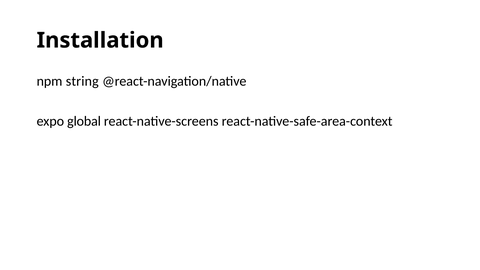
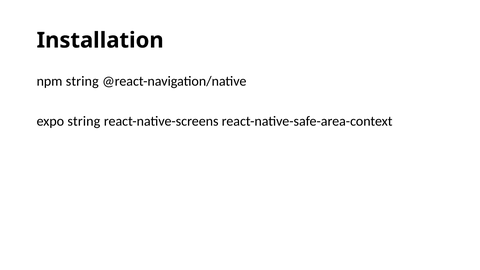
expo global: global -> string (84, 121)
